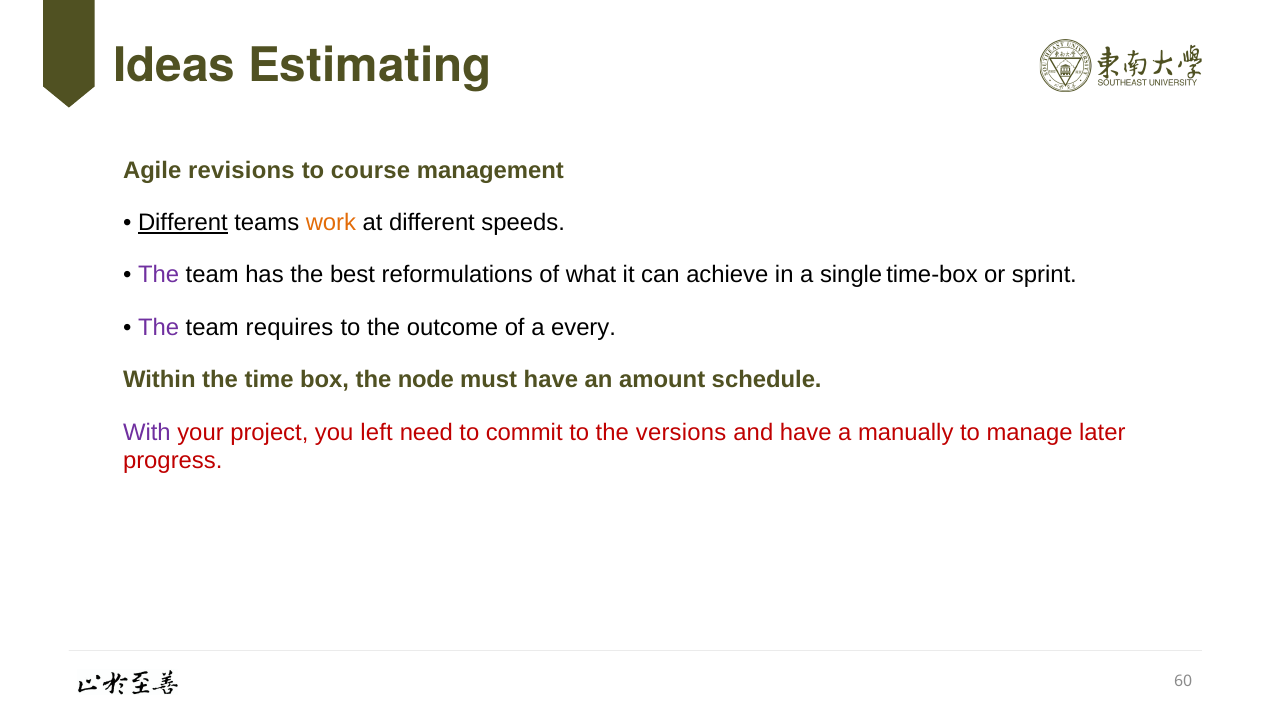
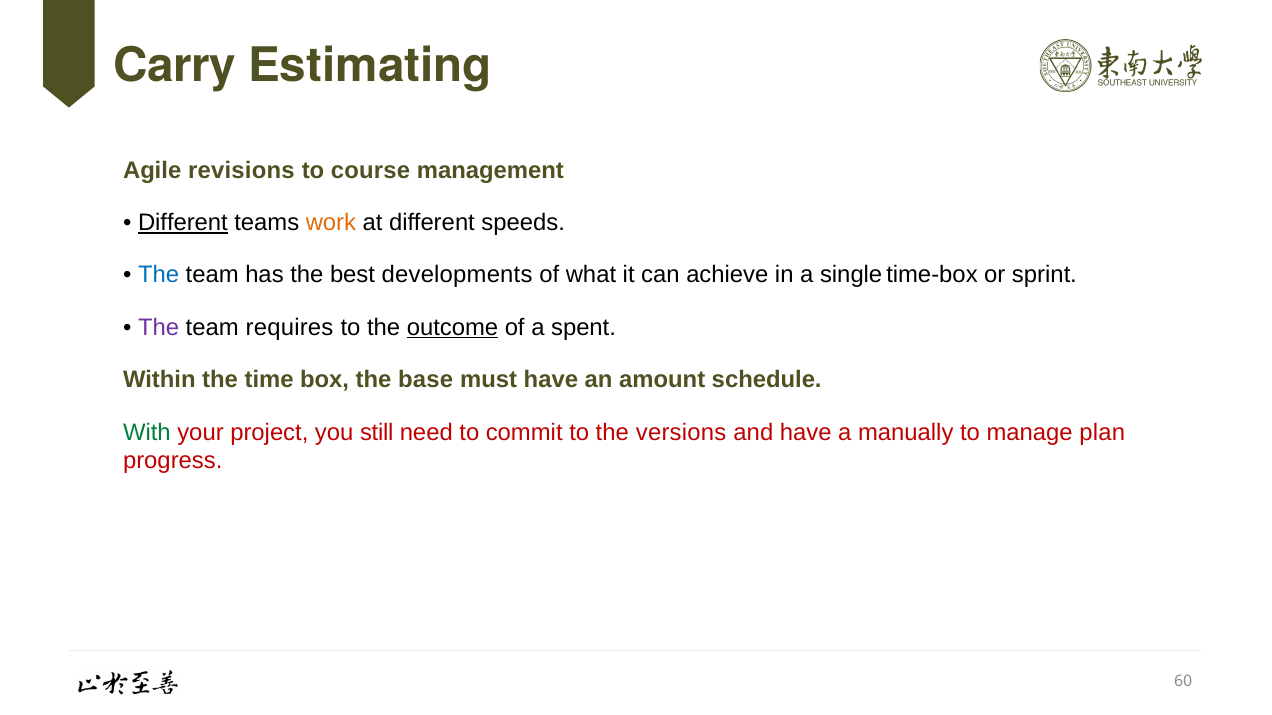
Ideas: Ideas -> Carry (175, 66)
The colour: purple -> blue (159, 275)
reformulations: reformulations -> developments (457, 275)
outcome underline: none -> present (453, 328)
every: every -> spent (584, 328)
node: node -> base (426, 380)
With colour: purple -> green (147, 433)
left: left -> still (377, 433)
later: later -> plan (1102, 433)
